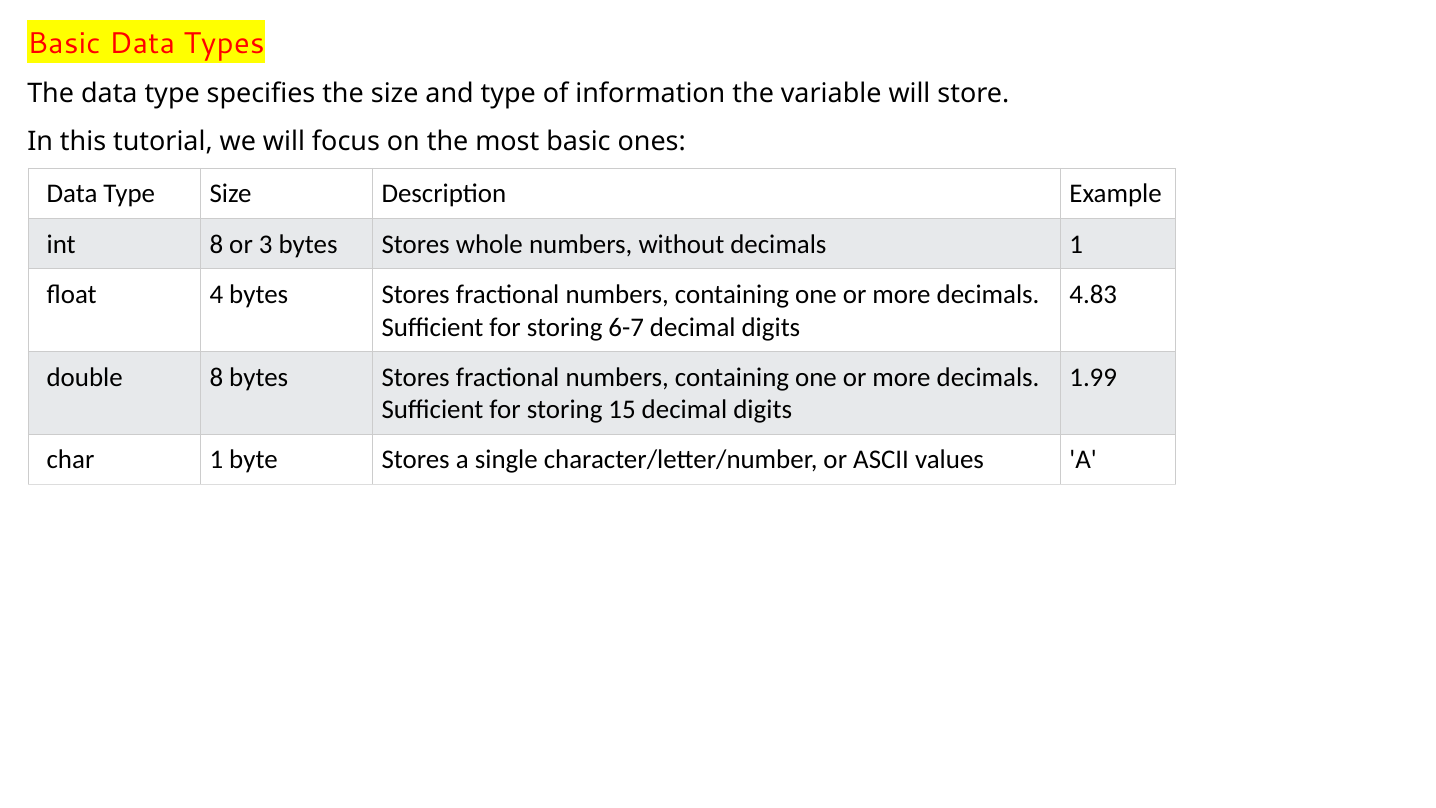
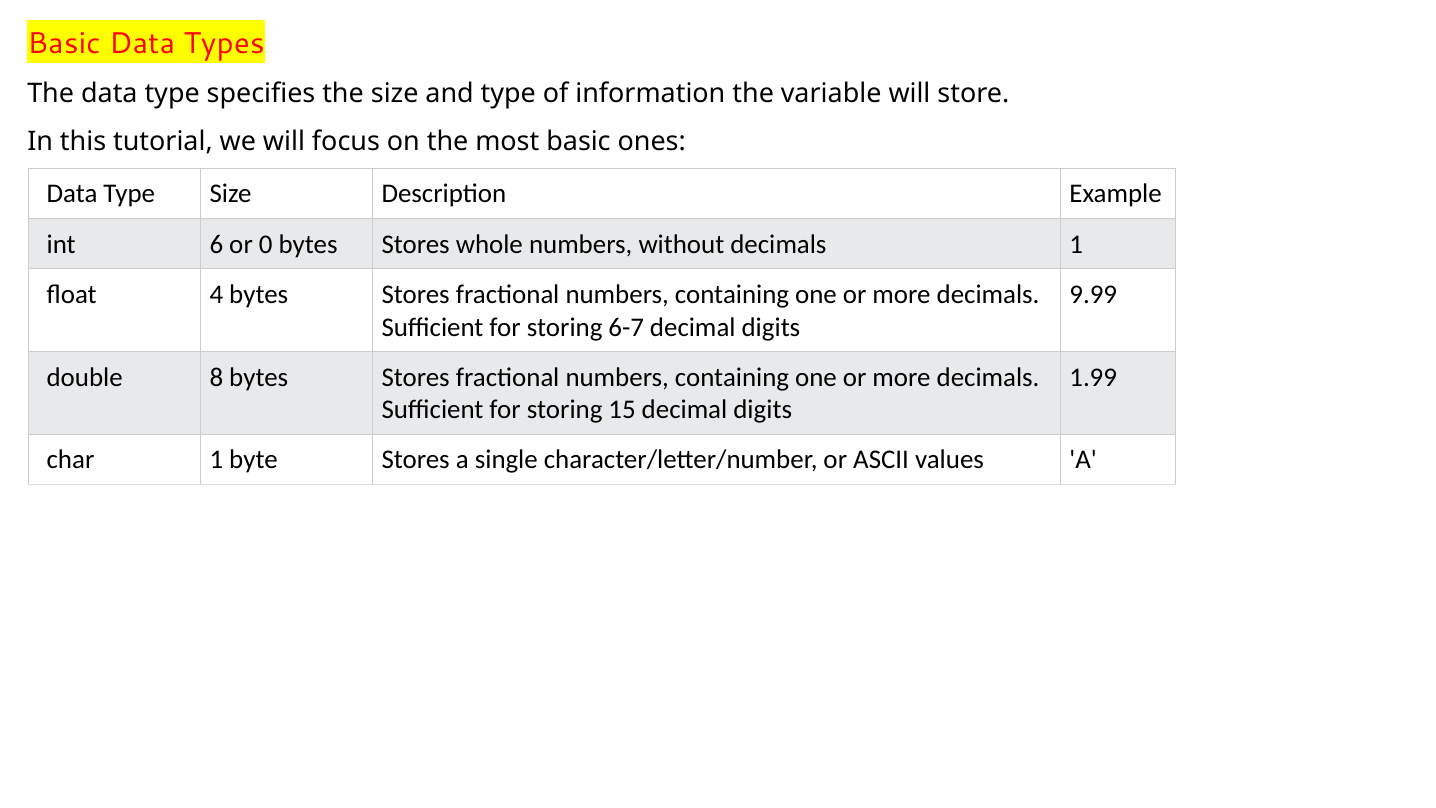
int 8: 8 -> 6 (216, 244)
3: 3 -> 0 (266, 244)
4.83: 4.83 -> 9.99 (1093, 294)
